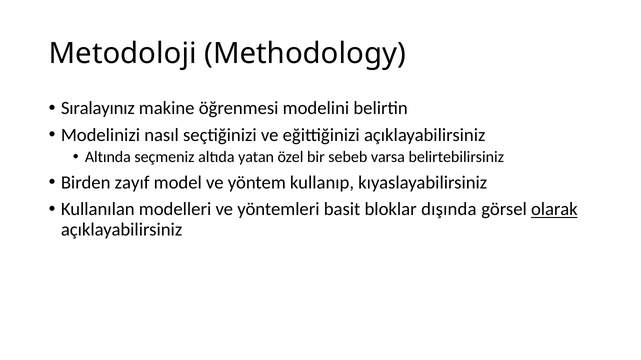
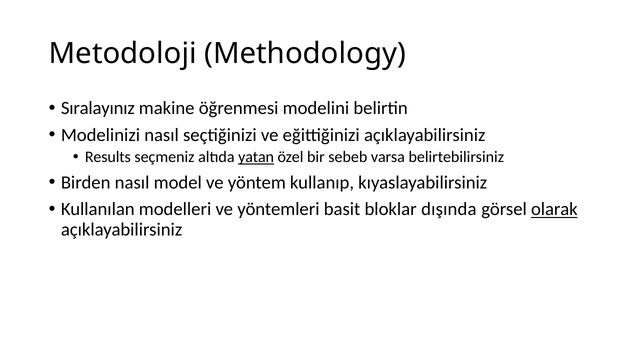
Altında: Altında -> Results (108, 157)
yatan underline: none -> present (256, 157)
Birden zayıf: zayıf -> nasıl (132, 183)
